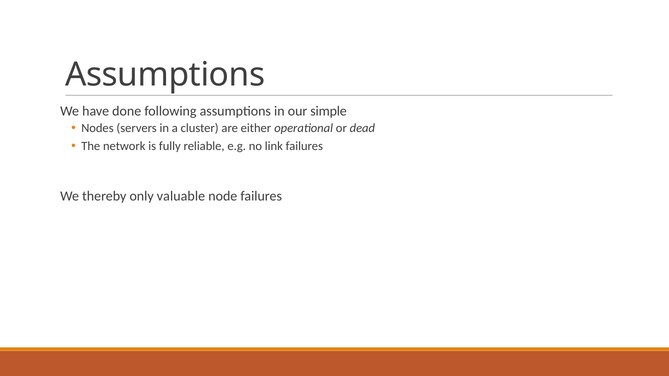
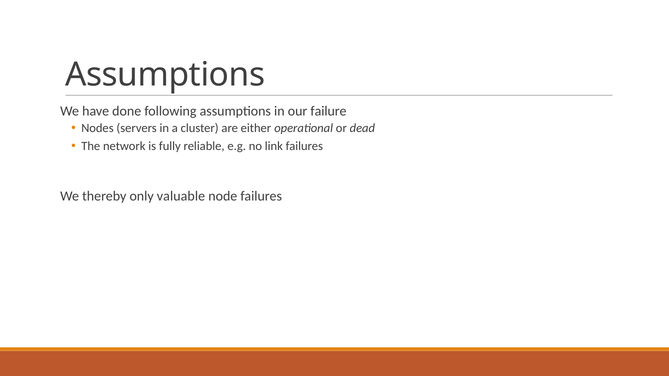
simple: simple -> failure (328, 111)
